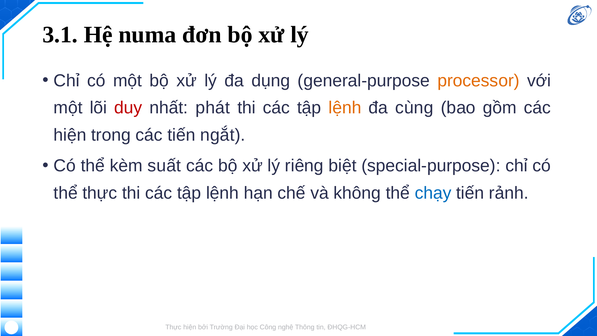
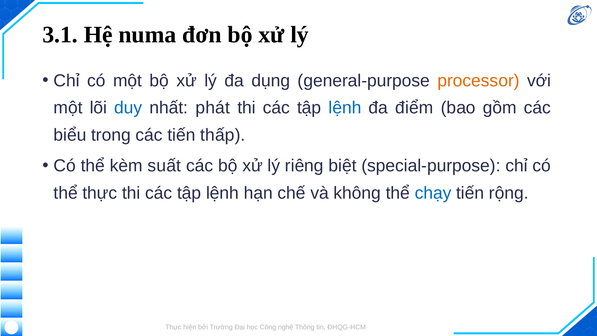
duy colour: red -> blue (128, 108)
lệnh colour: orange -> blue (345, 108)
cùng: cùng -> điểm (414, 108)
hiện: hiện -> biểu (70, 135)
ngắt: ngắt -> thấp (223, 135)
rảnh: rảnh -> rộng (509, 193)
